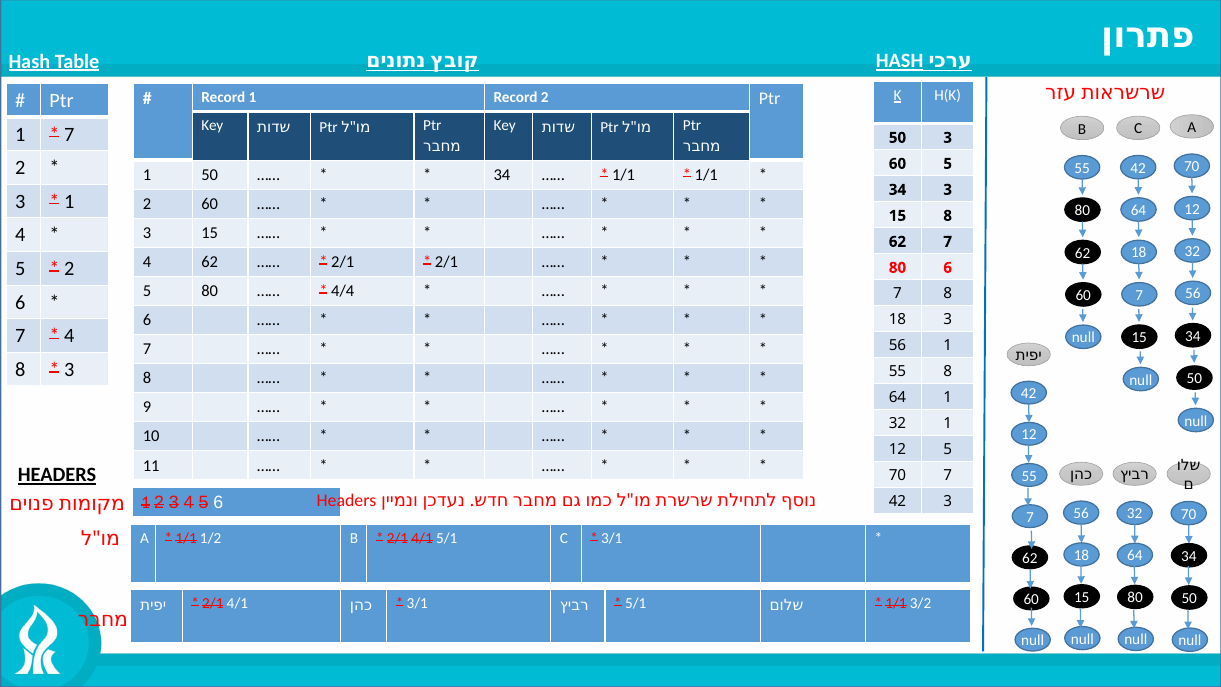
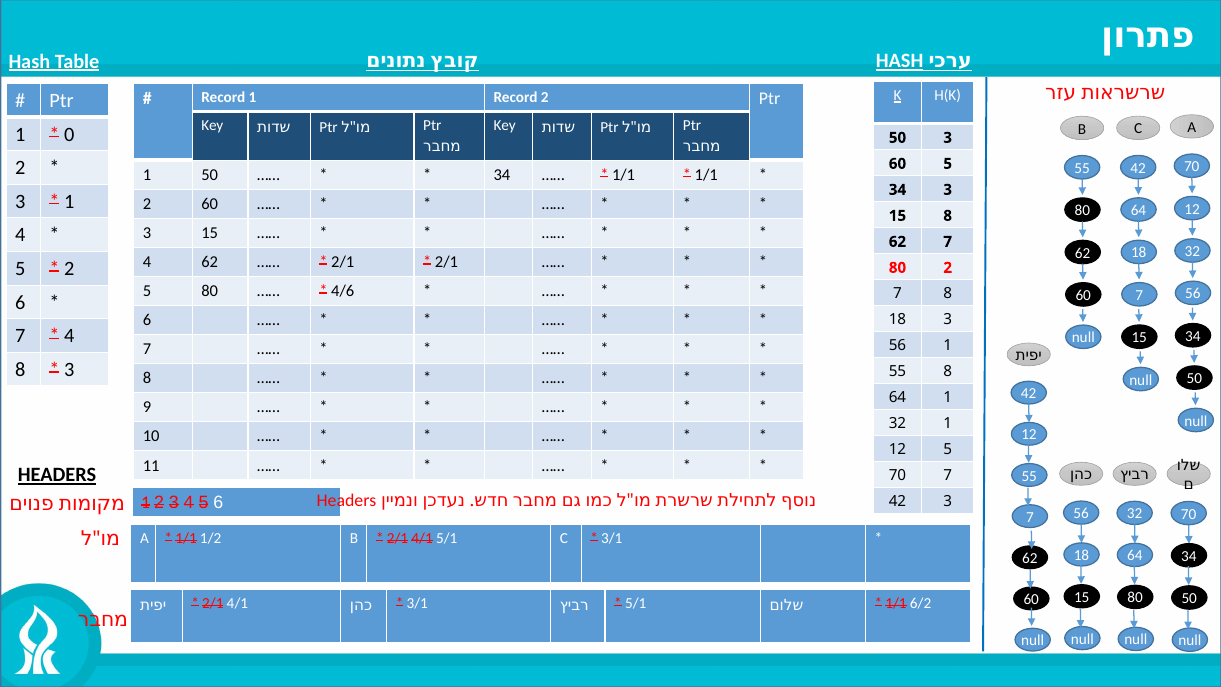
7: 7 -> 0 (69, 134)
80 6: 6 -> 2 (948, 268)
4/4: 4/4 -> 4/6 (343, 291)
3/2: 3/2 -> 6/2 (921, 603)
